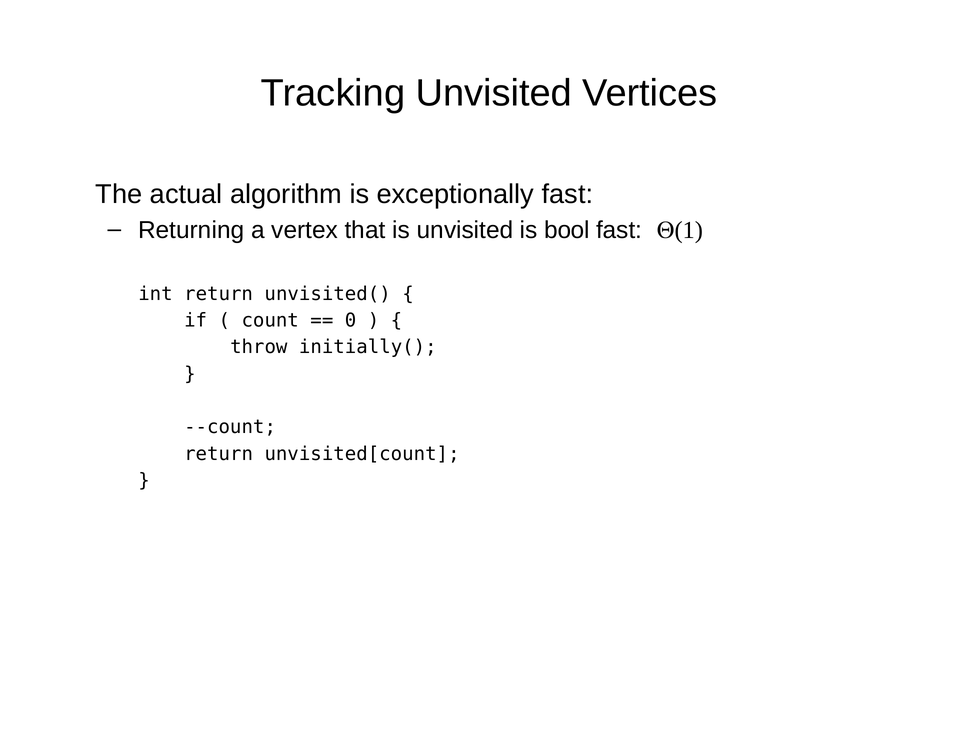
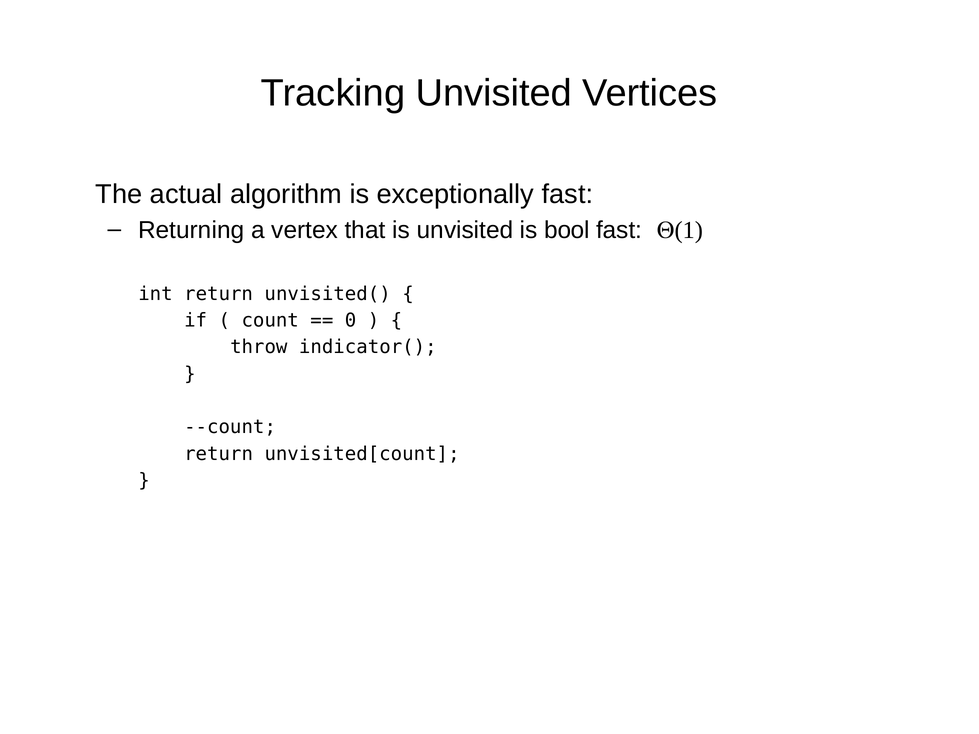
initially(: initially( -> indicator( (368, 347)
